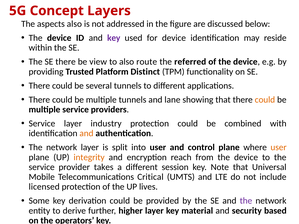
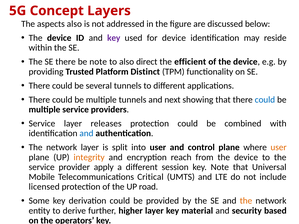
be view: view -> note (98, 62)
route: route -> direct (147, 62)
referred: referred -> efficient (190, 62)
lane: lane -> next (173, 100)
could colour: orange -> blue (265, 100)
industry: industry -> releases (106, 124)
and colour: orange -> blue (86, 134)
takes: takes -> apply (104, 167)
lives: lives -> road (148, 187)
the colour: purple -> orange (246, 201)
